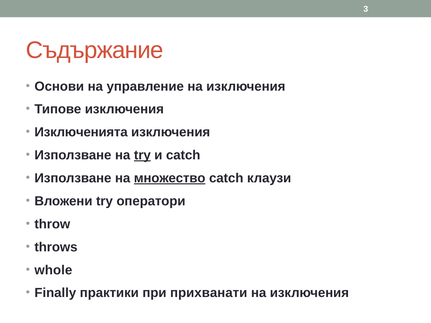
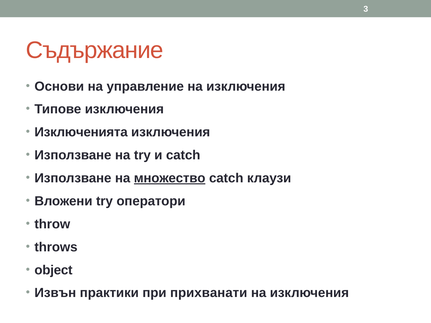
try underline: present -> none (142, 155)
whole: whole -> object (54, 270)
Finally: Finally -> Извън (55, 293)
